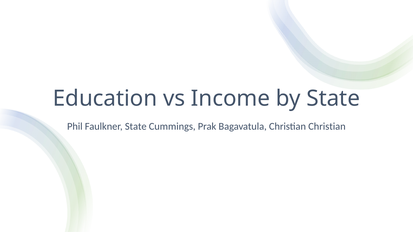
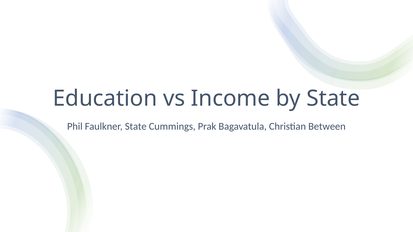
Christian Christian: Christian -> Between (327, 126)
